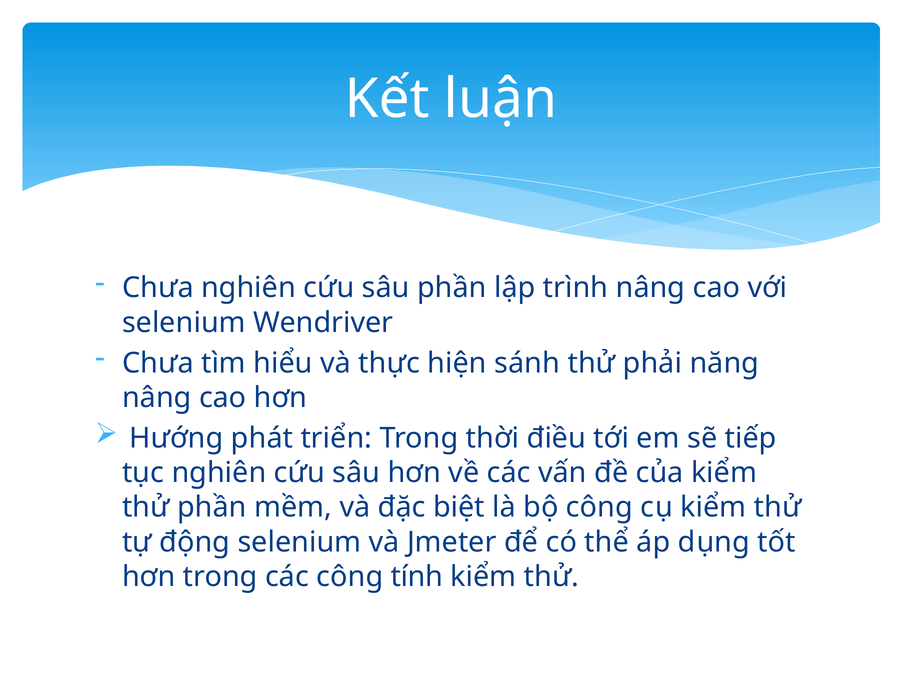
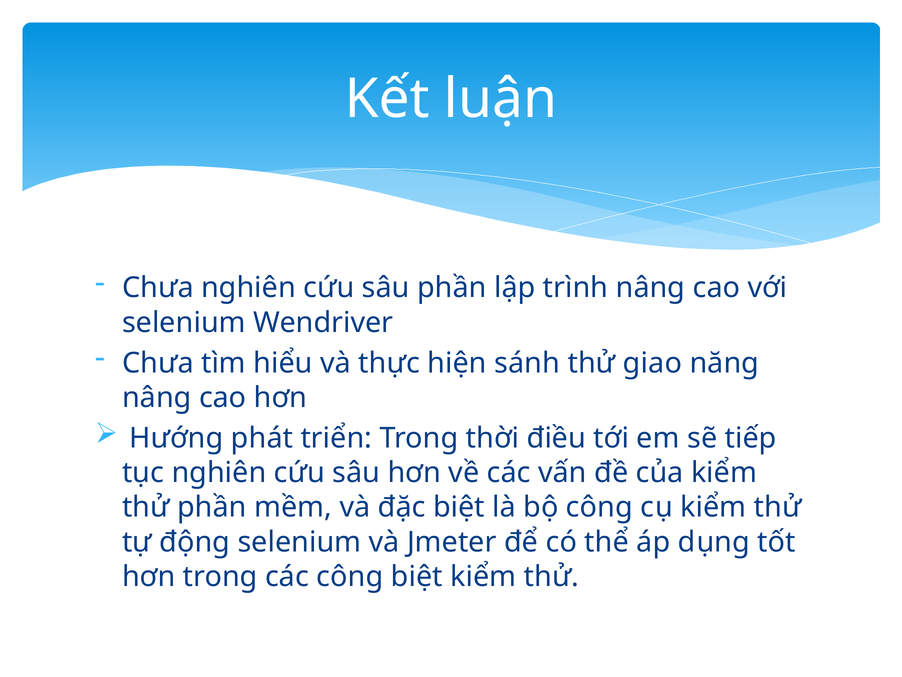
phải: phải -> giao (652, 363)
công tính: tính -> biệt (417, 576)
